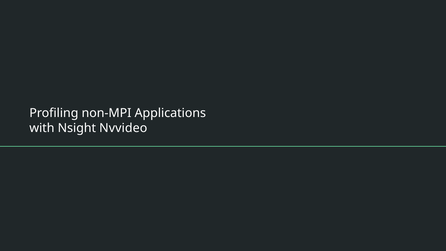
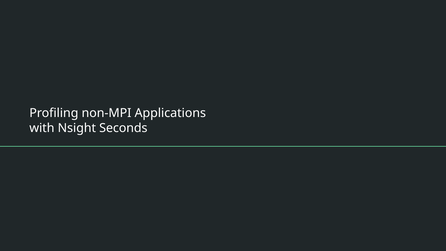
Nvvideo: Nvvideo -> Seconds (123, 128)
